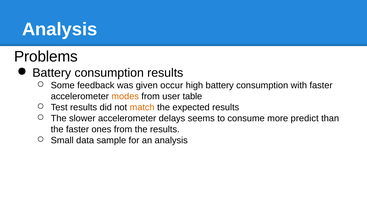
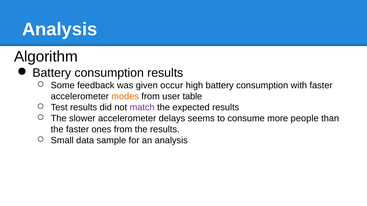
Problems: Problems -> Algorithm (46, 57)
match colour: orange -> purple (142, 108)
predict: predict -> people (305, 119)
